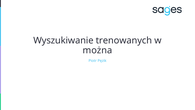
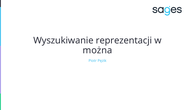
trenowanych: trenowanych -> reprezentacji (124, 40)
